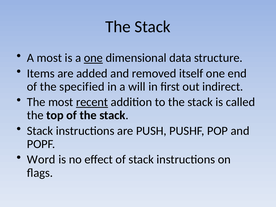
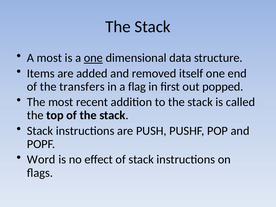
specified: specified -> transfers (82, 87)
will: will -> flag (137, 87)
indirect: indirect -> popped (223, 87)
recent underline: present -> none (92, 102)
